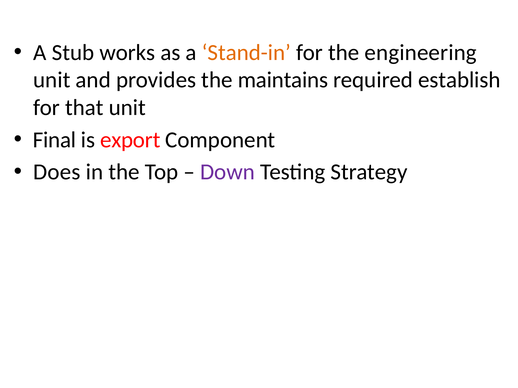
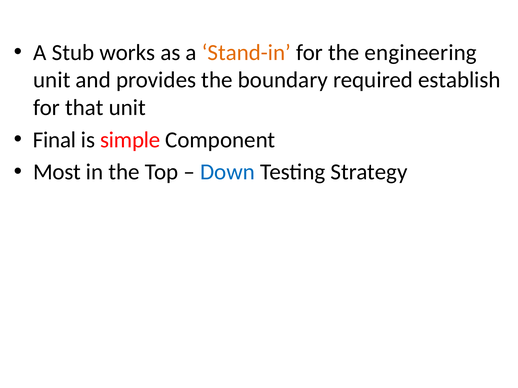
maintains: maintains -> boundary (283, 80)
export: export -> simple (130, 140)
Does: Does -> Most (57, 172)
Down colour: purple -> blue (228, 172)
